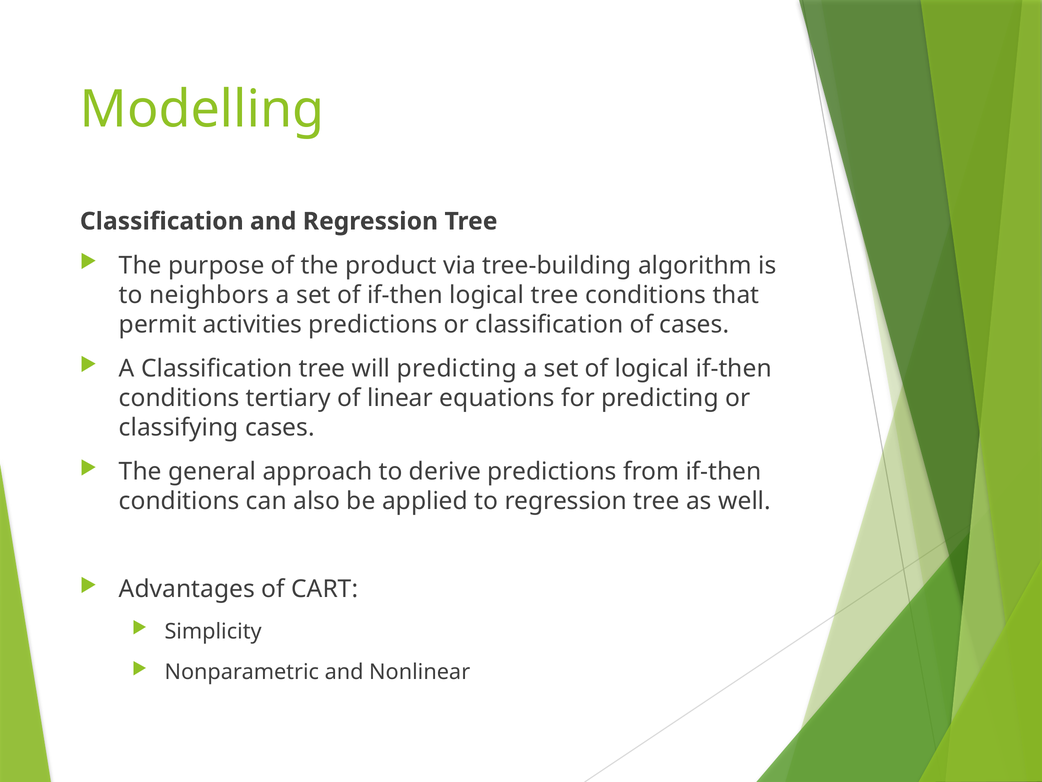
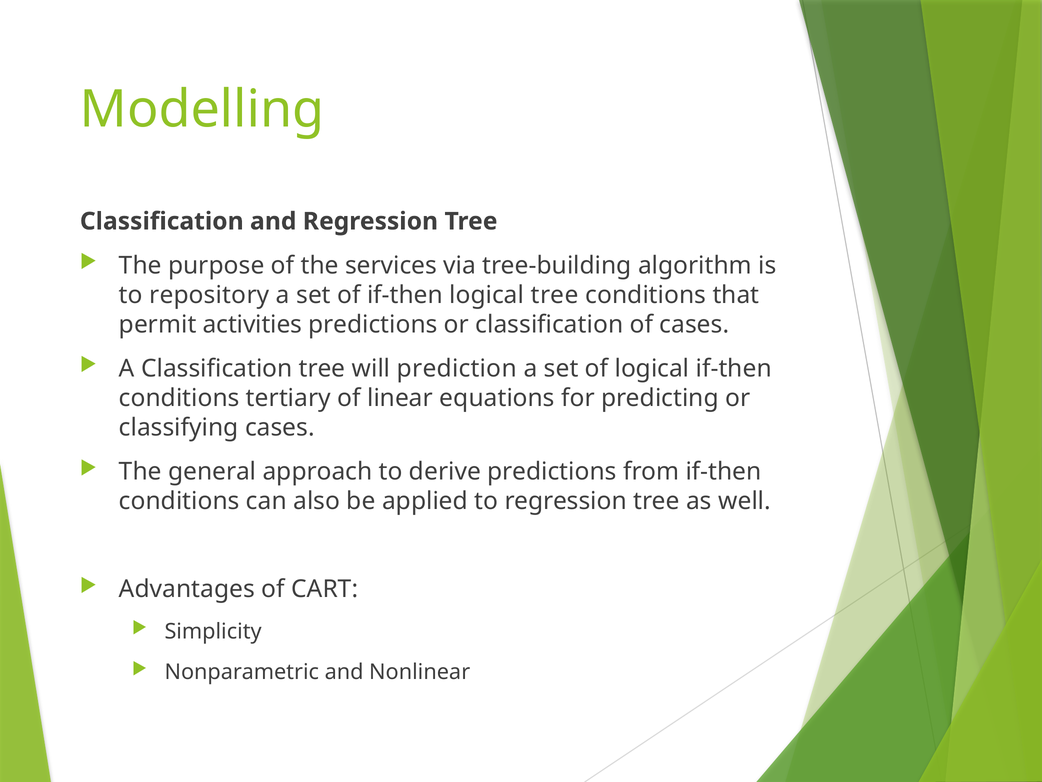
product: product -> services (391, 265)
neighbors: neighbors -> repository (209, 295)
will predicting: predicting -> prediction (457, 368)
